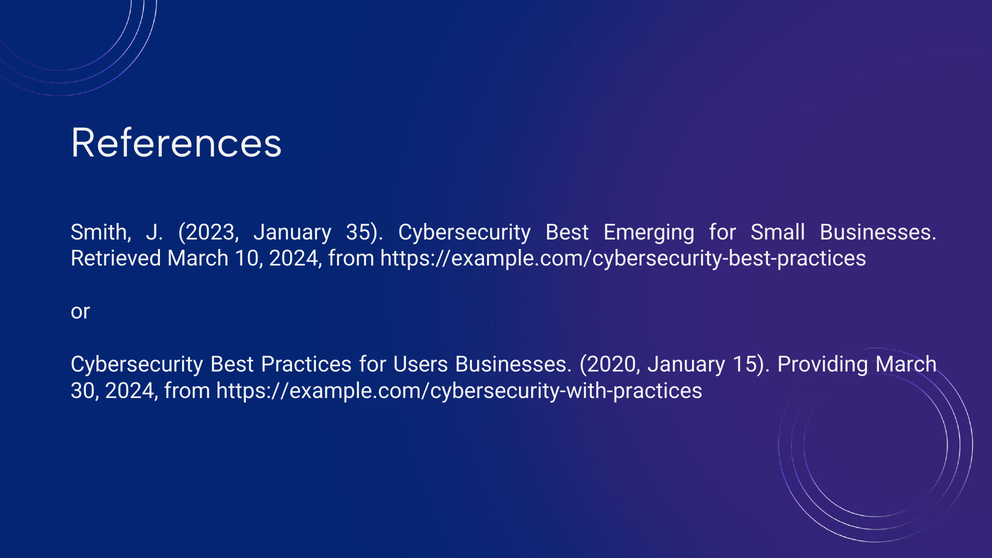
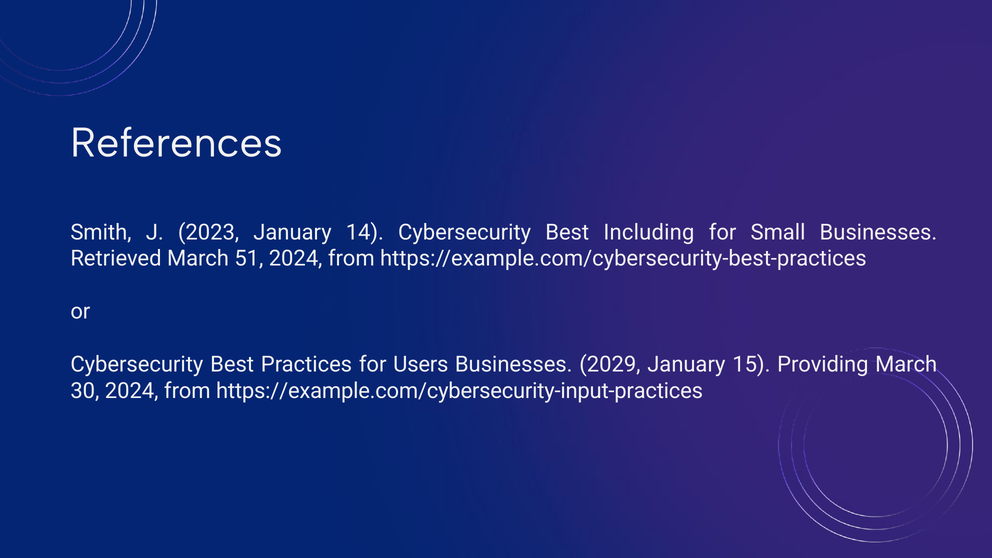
35: 35 -> 14 (365, 232)
Emerging: Emerging -> Including (649, 232)
10: 10 -> 51 (249, 259)
2020: 2020 -> 2029 (610, 364)
https://example.com/cybersecurity-with-practices: https://example.com/cybersecurity-with-practices -> https://example.com/cybersecurity-input-practices (460, 391)
